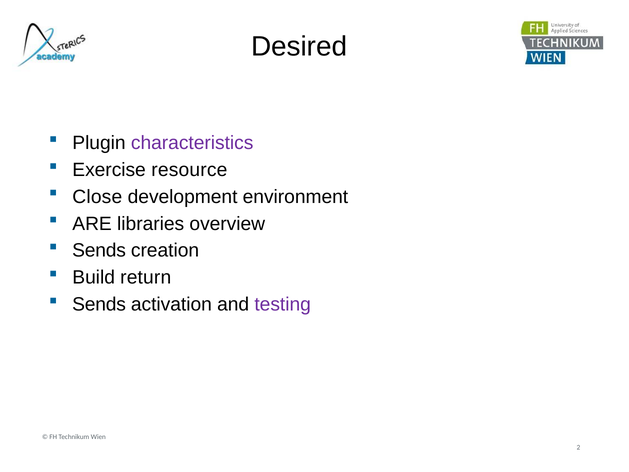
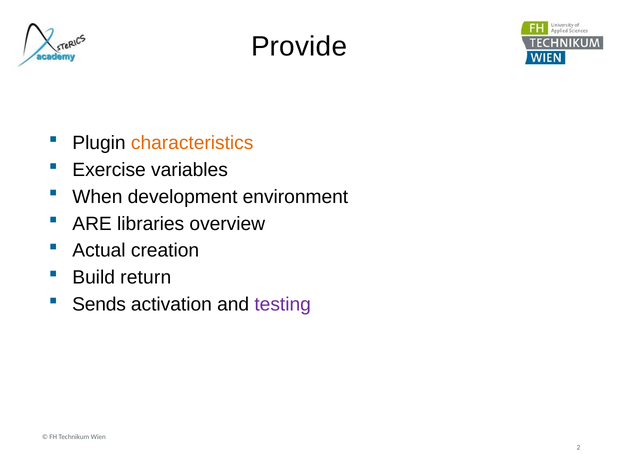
Desired: Desired -> Provide (299, 46)
characteristics colour: purple -> orange (192, 143)
resource: resource -> variables (189, 170)
Close: Close -> When (97, 197)
Sends: Sends -> Actual (99, 250)
